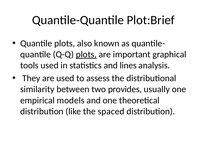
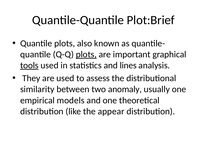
tools underline: none -> present (29, 66)
provides: provides -> anomaly (125, 89)
spaced: spaced -> appear (111, 112)
